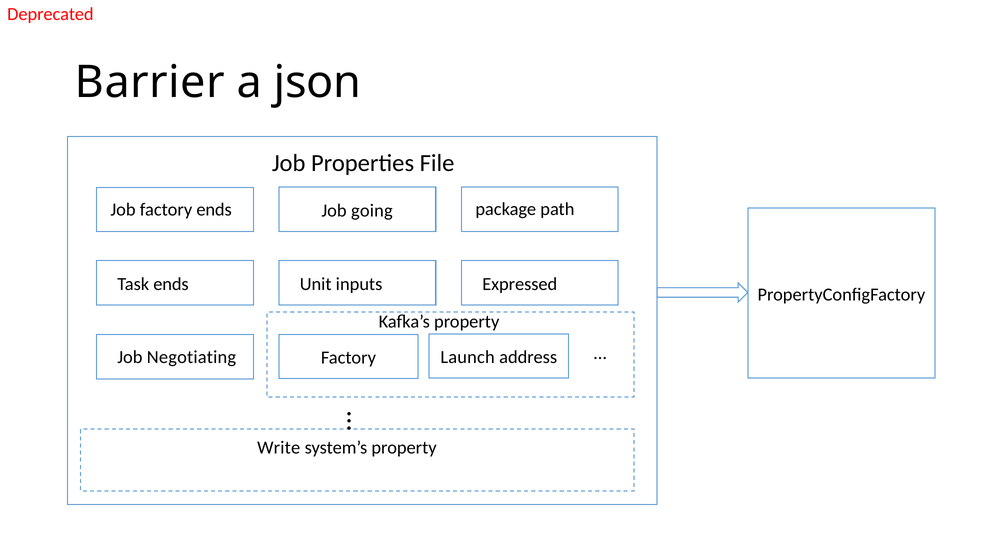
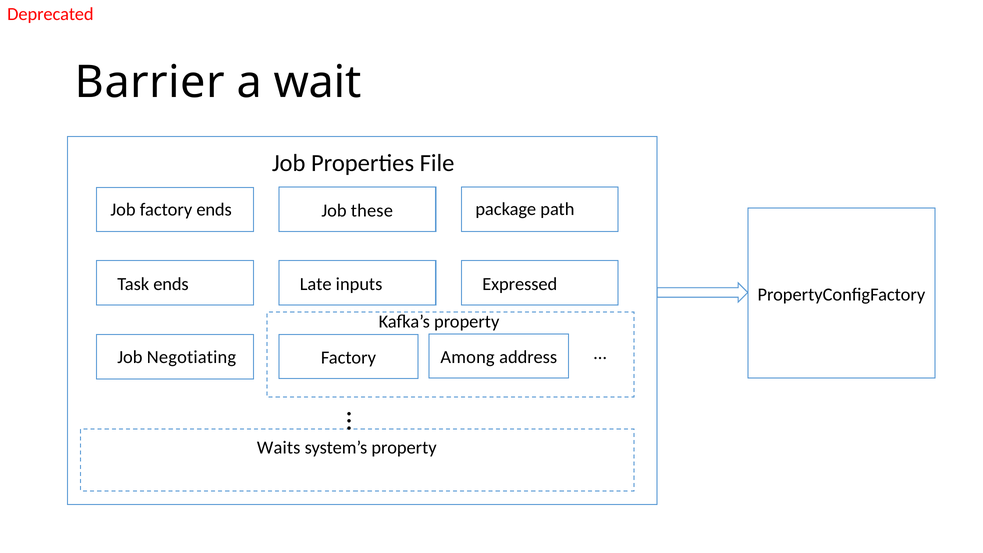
json: json -> wait (318, 83)
going: going -> these (372, 211)
Unit: Unit -> Late (316, 284)
Launch: Launch -> Among (468, 357)
Write: Write -> Waits (279, 448)
